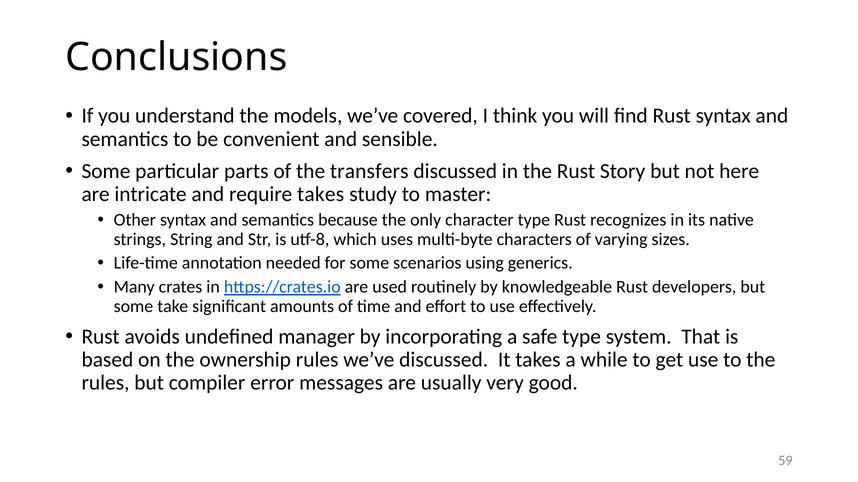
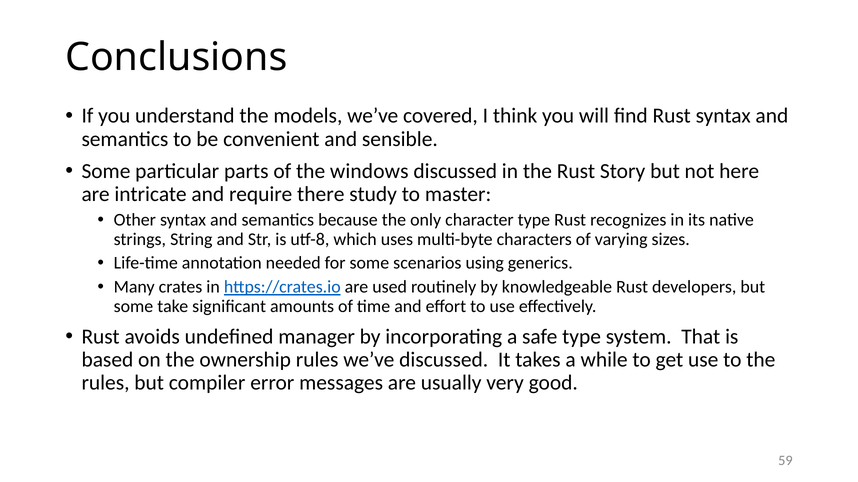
transfers: transfers -> windows (369, 171)
require takes: takes -> there (321, 194)
